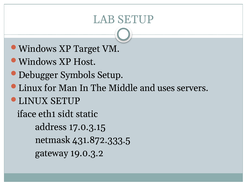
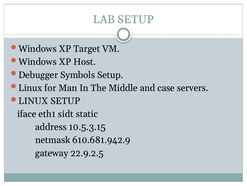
uses: uses -> case (166, 88)
17.0.3.15: 17.0.3.15 -> 10.5.3.15 (87, 127)
431.872.333.5: 431.872.333.5 -> 610.681.942.9 (101, 140)
19.0.3.2: 19.0.3.2 -> 22.9.2.5 (87, 153)
